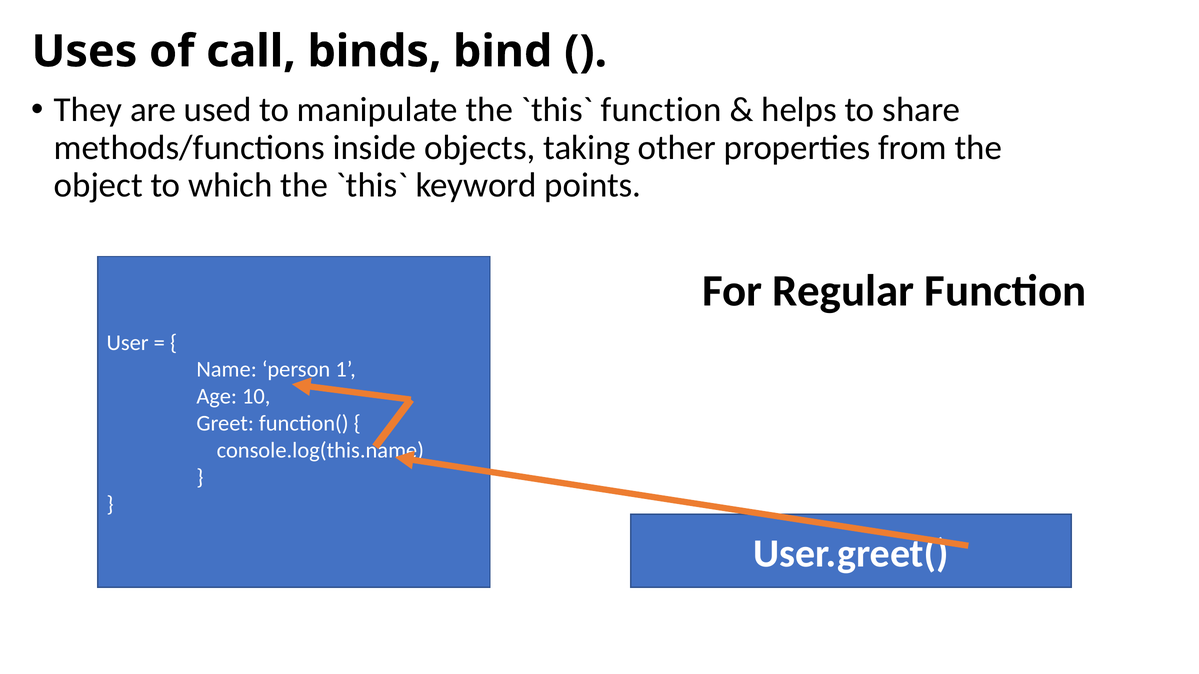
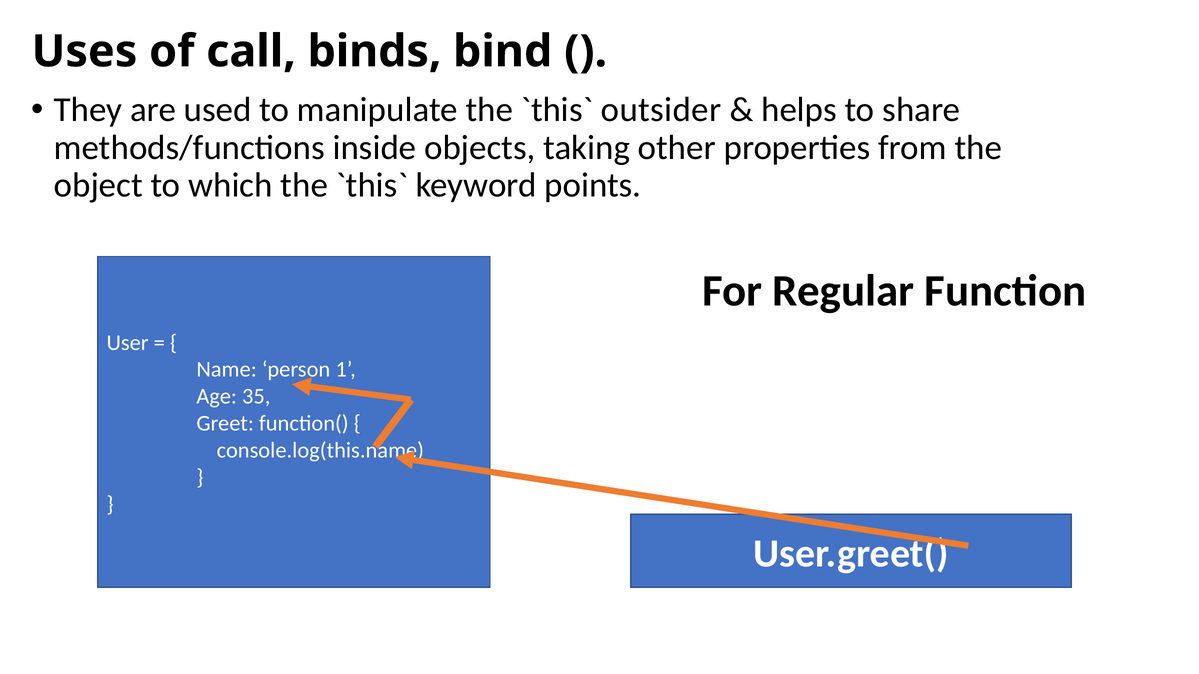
function: function -> outsider (661, 110)
10: 10 -> 35 (256, 397)
